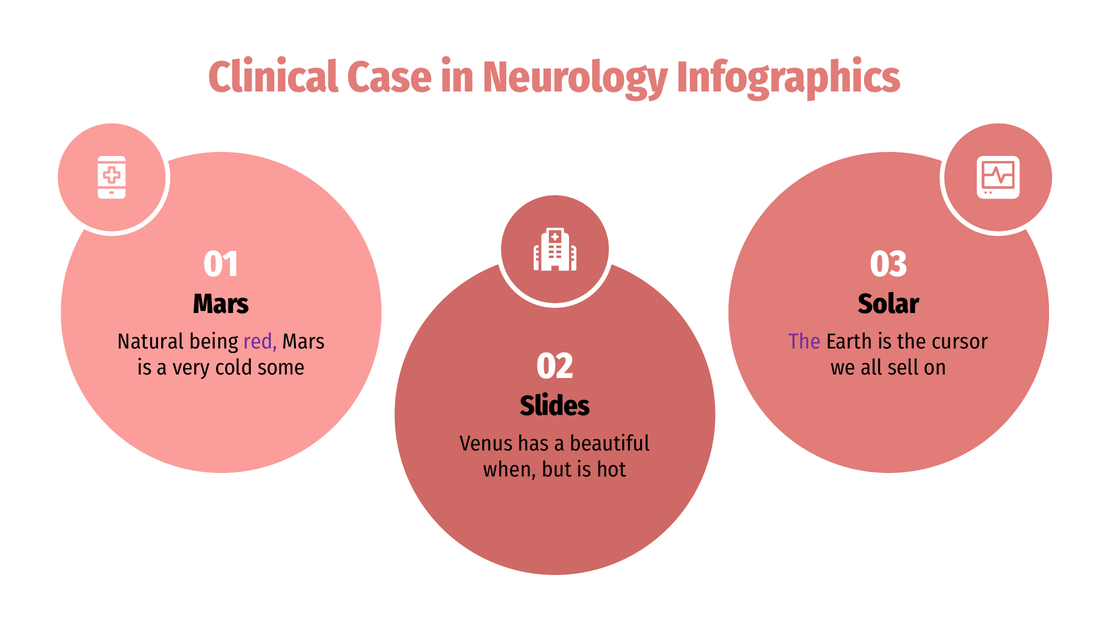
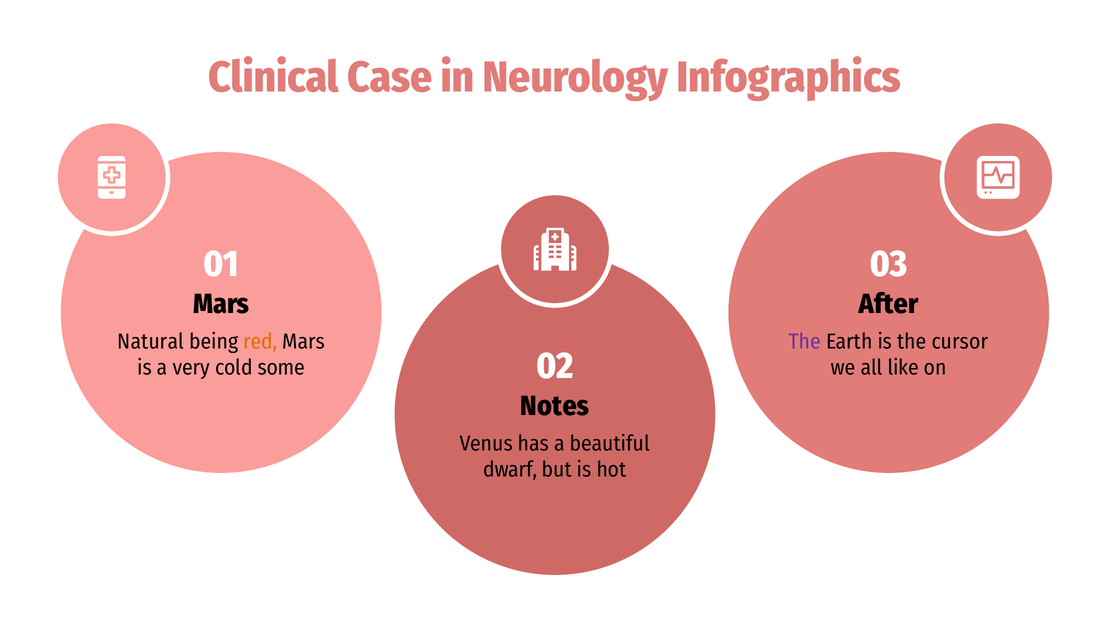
Solar: Solar -> After (889, 304)
red colour: purple -> orange (260, 341)
sell: sell -> like (903, 367)
Slides: Slides -> Notes (555, 406)
when: when -> dwarf (510, 469)
